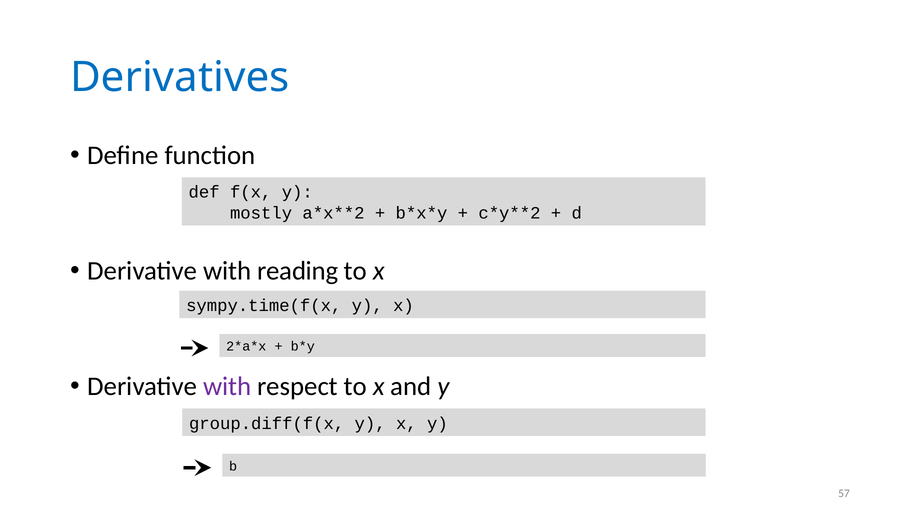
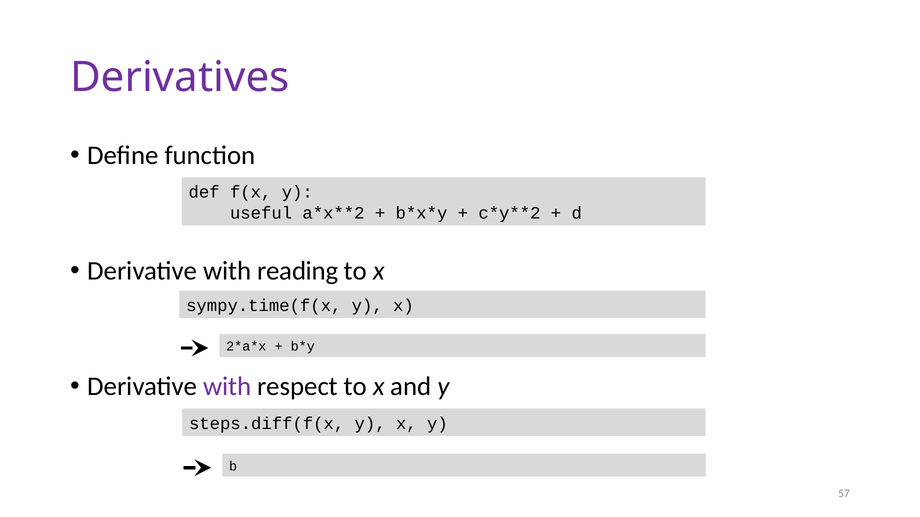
Derivatives colour: blue -> purple (180, 77)
mostly: mostly -> useful (261, 213)
group.diff(f(x: group.diff(f(x -> steps.diff(f(x (267, 424)
